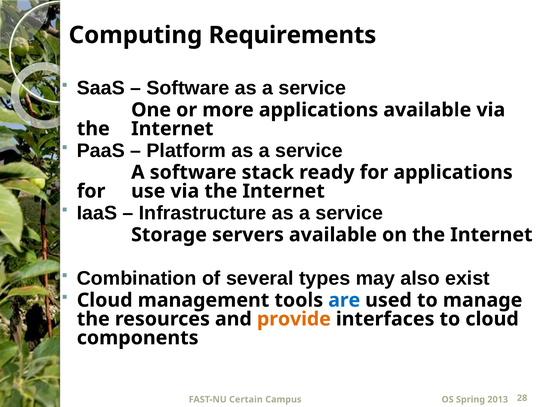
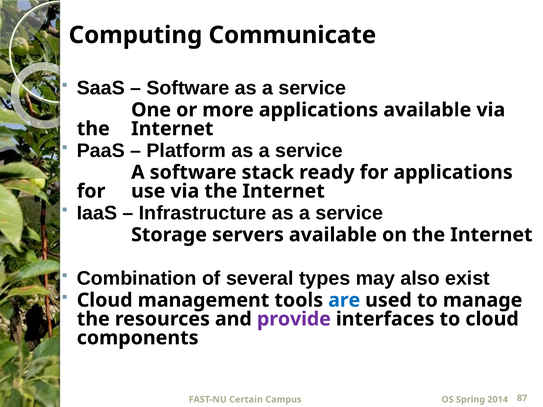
Requirements: Requirements -> Communicate (292, 35)
provide colour: orange -> purple (294, 319)
2013: 2013 -> 2014 (498, 400)
28: 28 -> 87 (522, 398)
